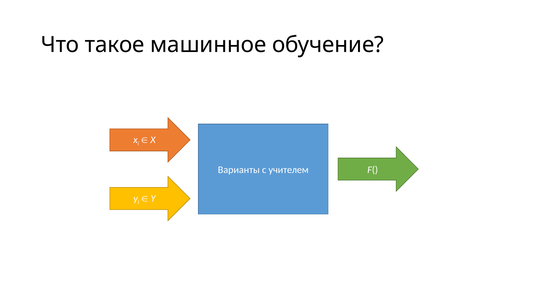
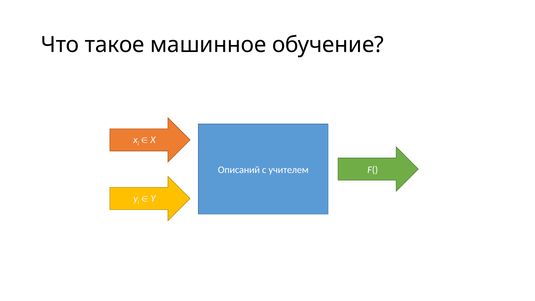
Варианты: Варианты -> Описаний (239, 170)
